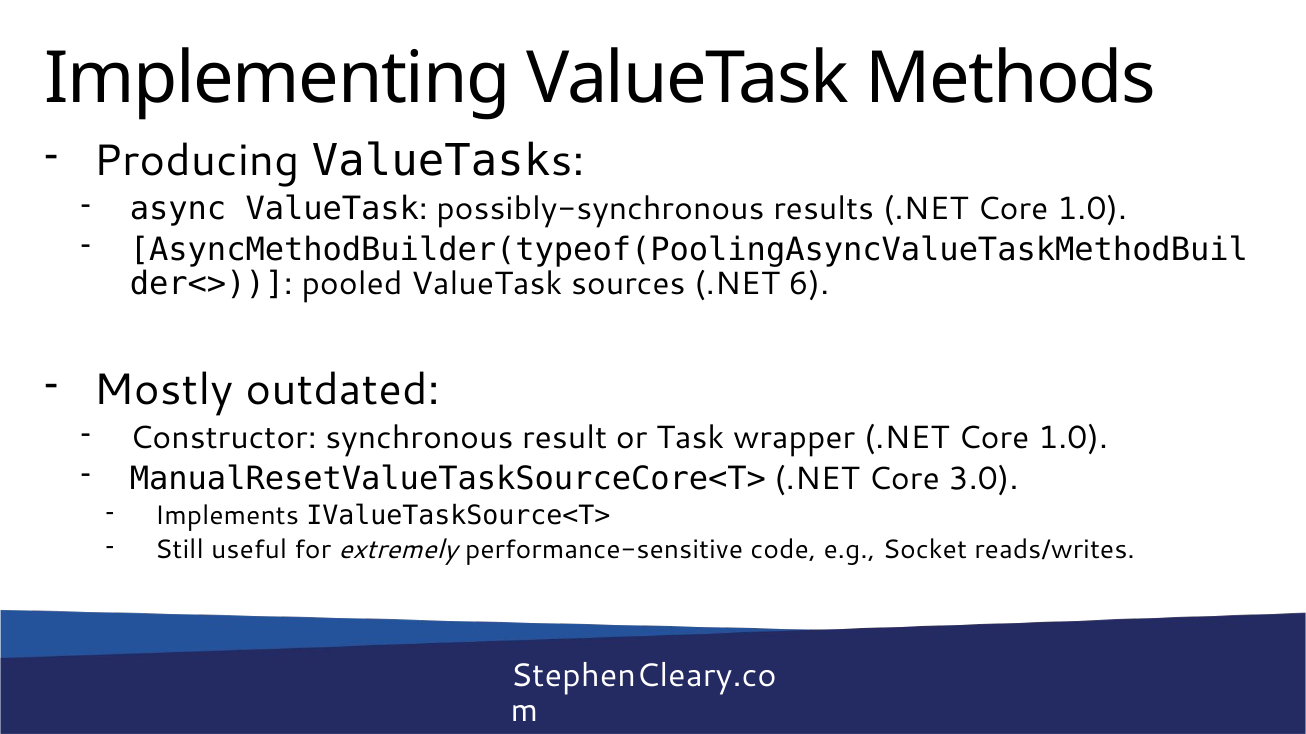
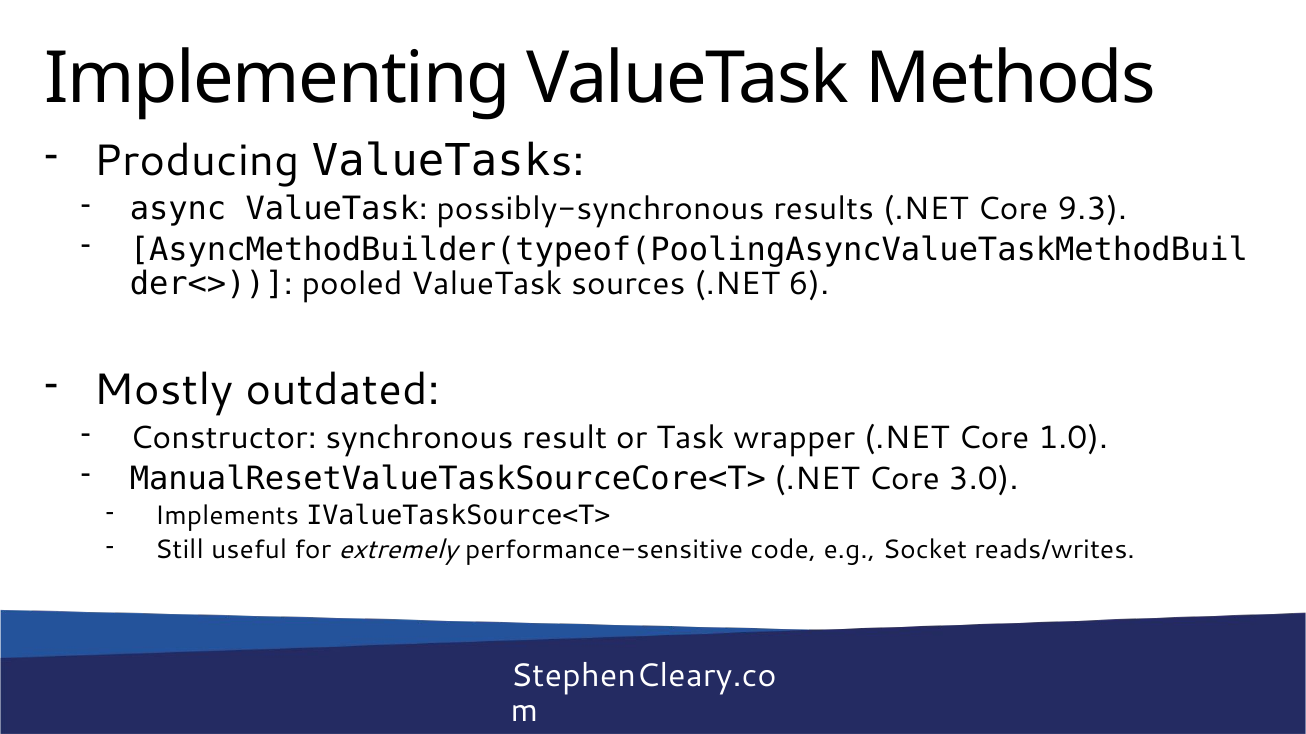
results .NET Core 1.0: 1.0 -> 9.3 (1092, 209)
